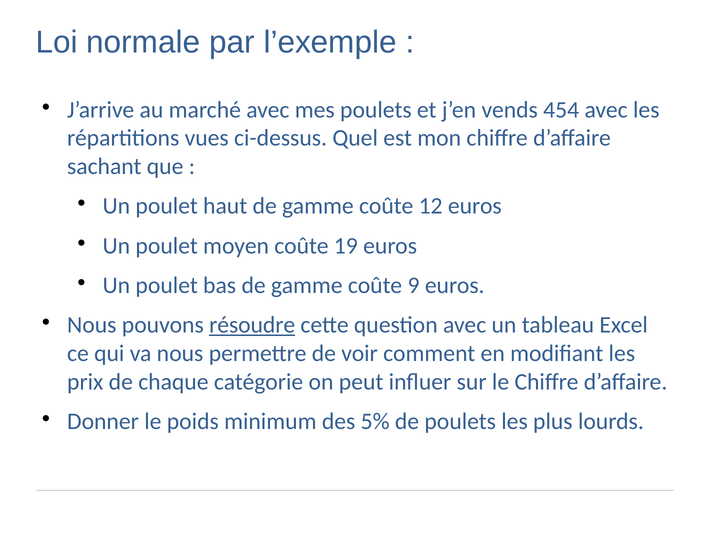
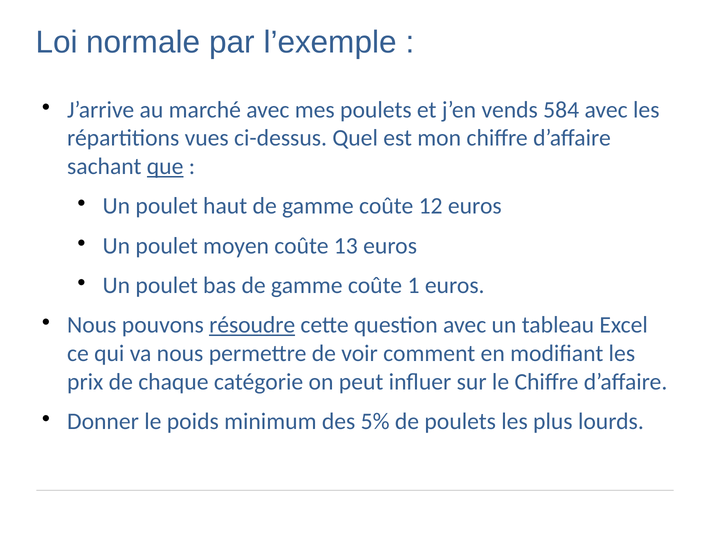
454: 454 -> 584 (561, 110)
que underline: none -> present (165, 166)
19: 19 -> 13 (346, 246)
9: 9 -> 1 (414, 285)
